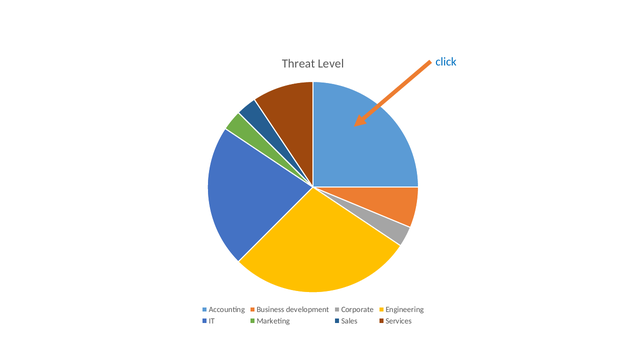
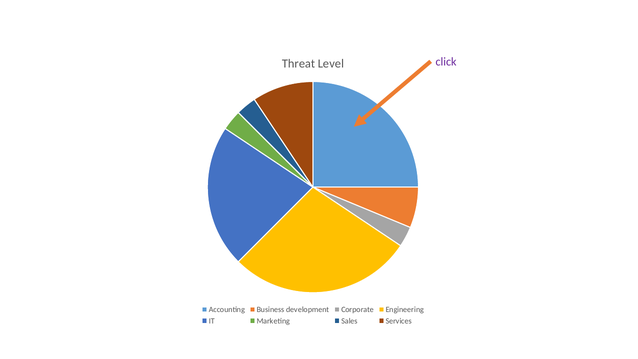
click colour: blue -> purple (446, 62)
